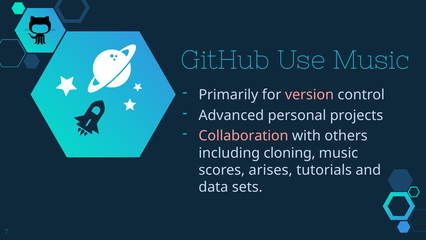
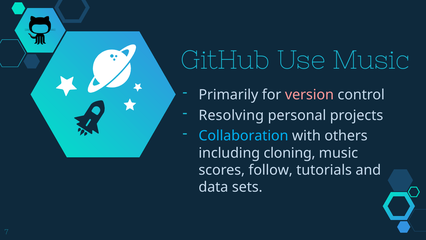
Advanced: Advanced -> Resolving (231, 115)
Collaboration colour: pink -> light blue (243, 136)
arises: arises -> follow (271, 170)
